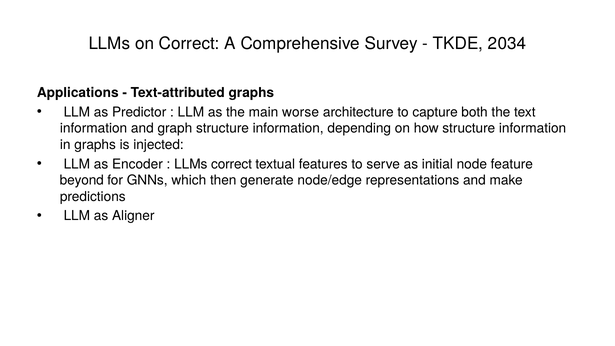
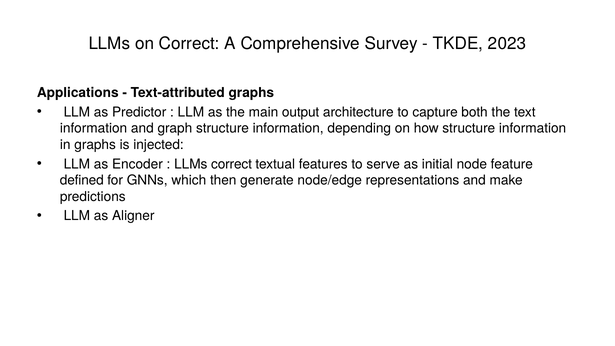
2034: 2034 -> 2023 (507, 44)
worse: worse -> output (301, 112)
beyond: beyond -> defined (82, 180)
